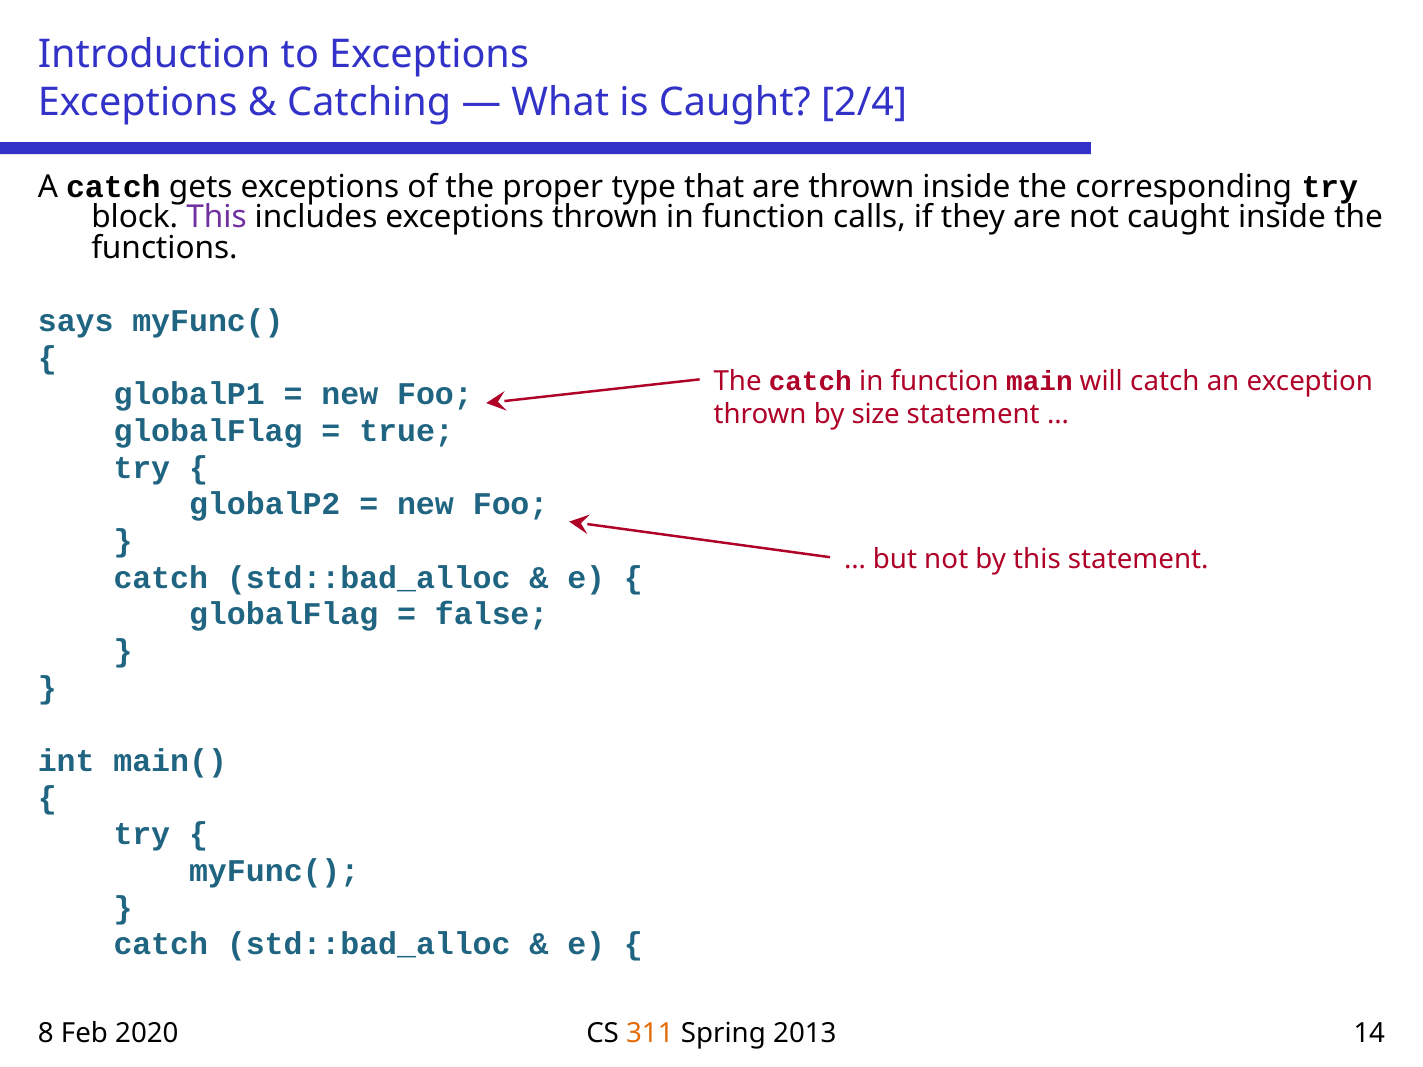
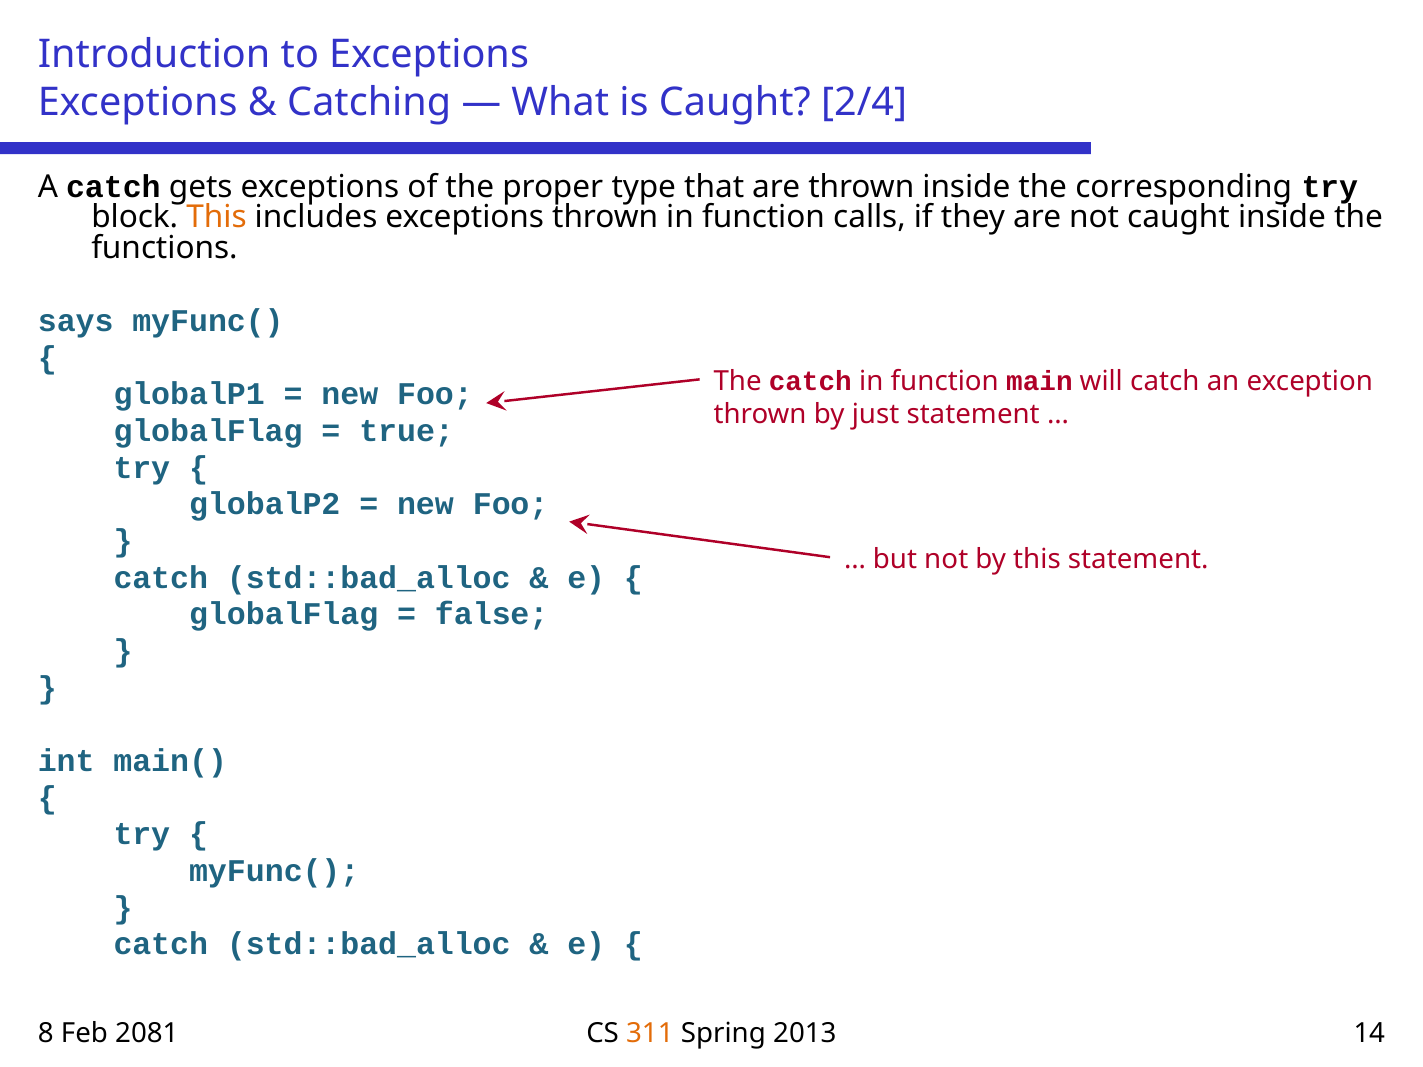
This colour: purple -> orange (216, 217)
size: size -> just (876, 414)
2020: 2020 -> 2081 (147, 1034)
